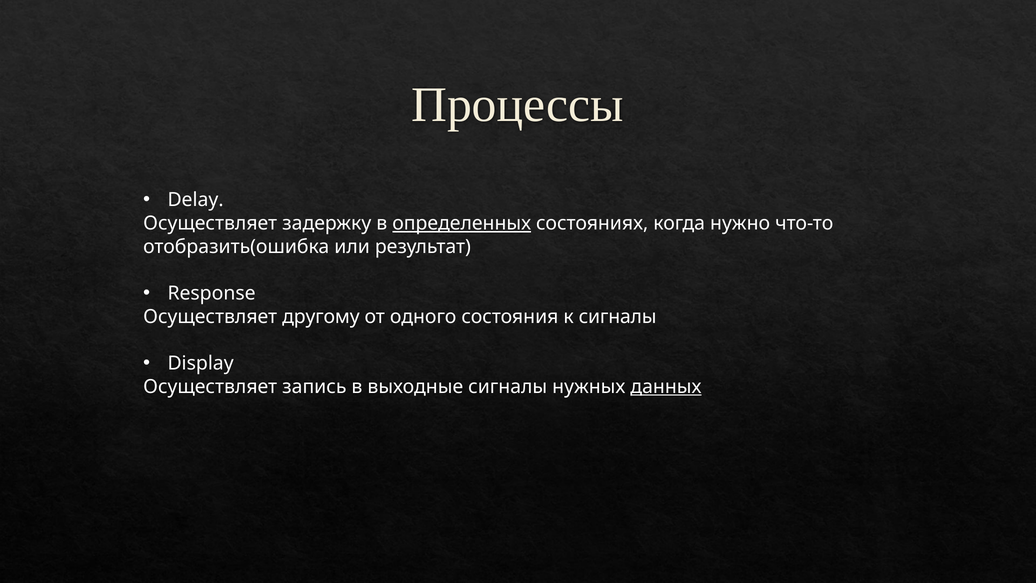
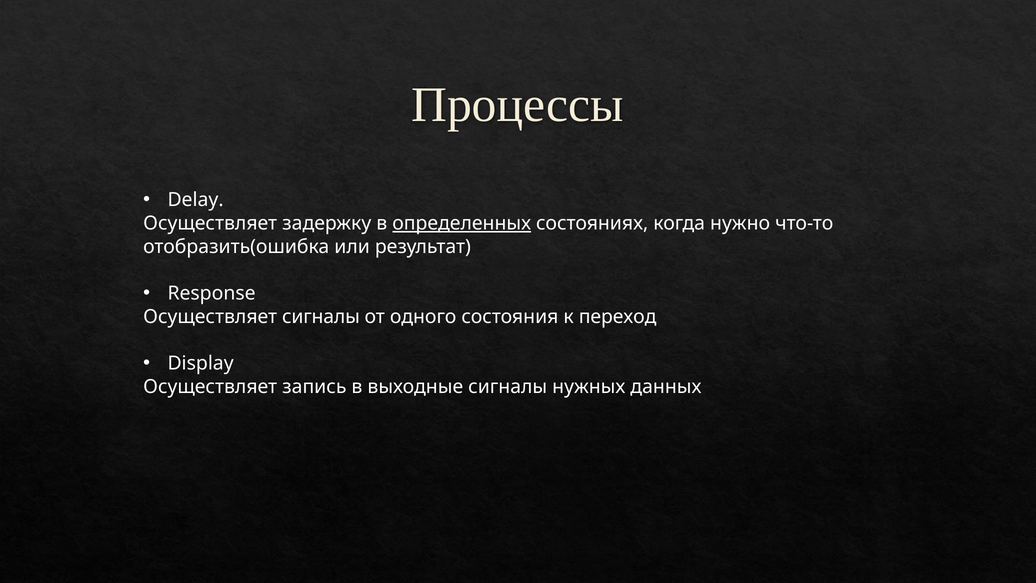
Осуществляет другому: другому -> сигналы (321, 317)
к сигналы: сигналы -> переход (618, 317)
данных underline: present -> none (666, 386)
